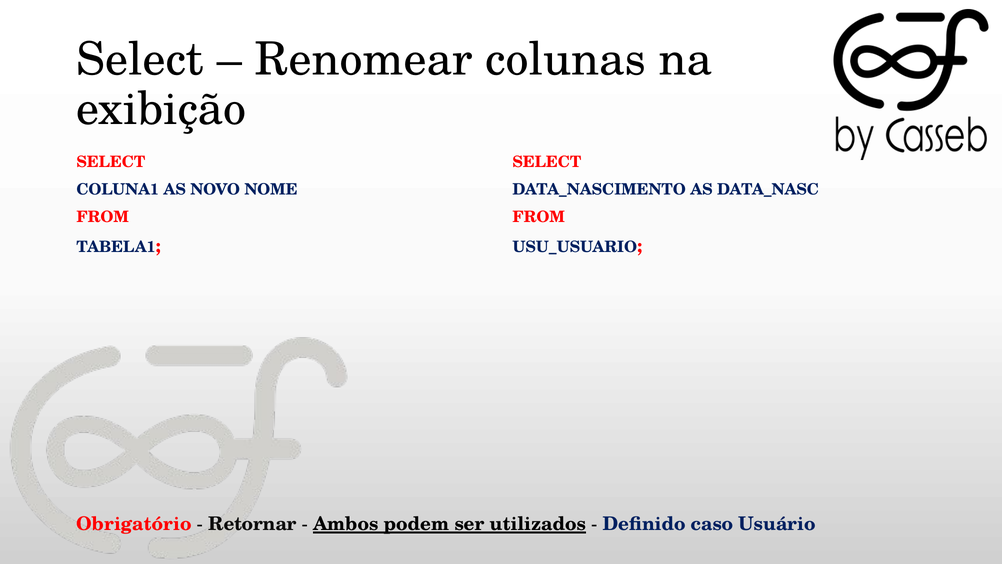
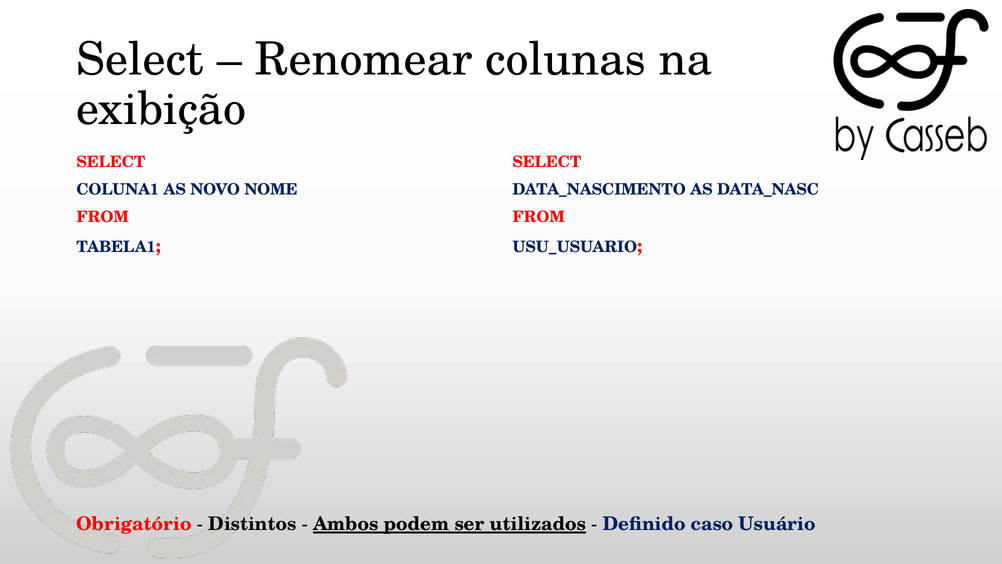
Retornar: Retornar -> Distintos (252, 524)
